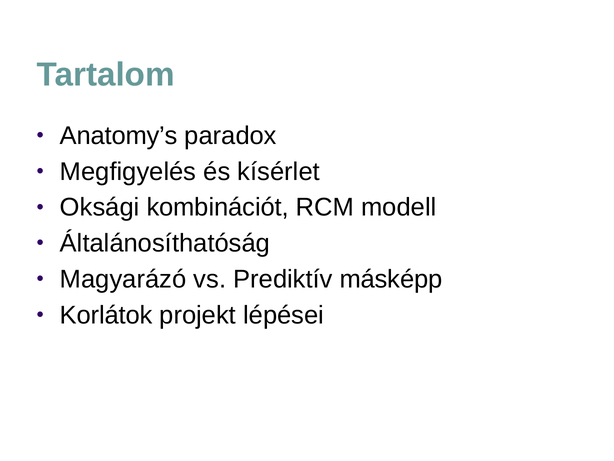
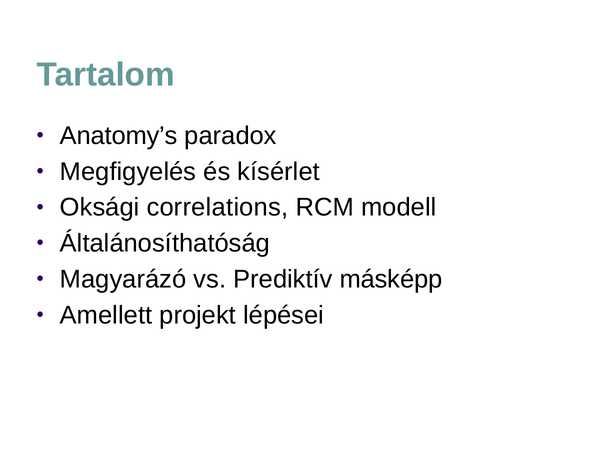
kombinációt: kombinációt -> correlations (217, 207)
Korlátok: Korlátok -> Amellett (106, 315)
